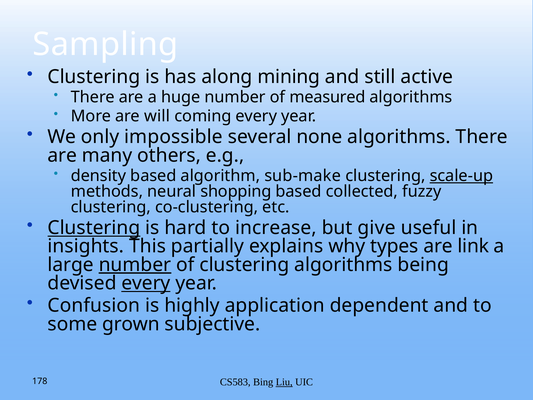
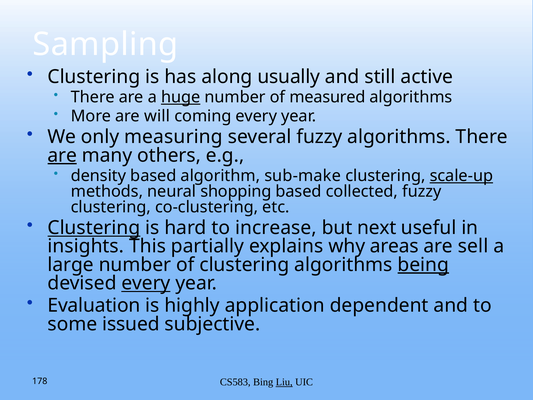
mining: mining -> usually (289, 77)
huge underline: none -> present (181, 97)
impossible: impossible -> measuring (173, 137)
several none: none -> fuzzy (319, 137)
are underline: none -> present (62, 155)
give: give -> next (377, 228)
types: types -> areas (394, 246)
link: link -> sell (473, 246)
number underline: present -> none (135, 265)
being underline: none -> present (423, 265)
Confusion: Confusion -> Evaluation (94, 305)
grown: grown -> issued (131, 324)
